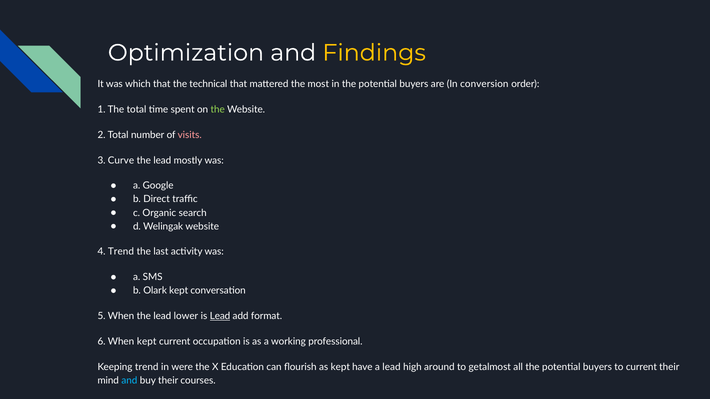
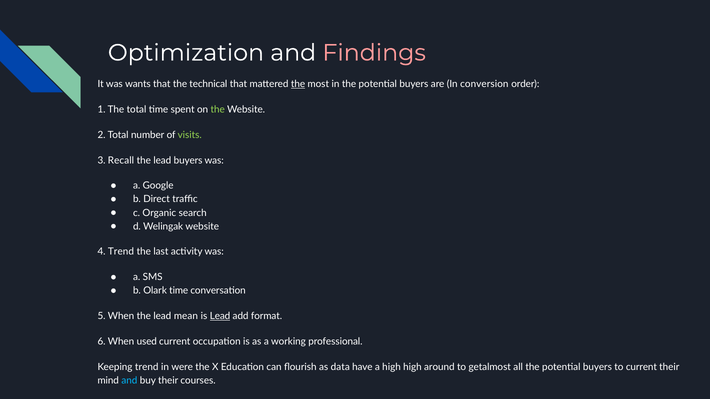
Findings colour: yellow -> pink (374, 53)
which: which -> wants (138, 84)
the underline: none -> present (298, 84)
visits colour: pink -> light green (190, 135)
Curve: Curve -> Recall (121, 160)
lead mostly: mostly -> buyers (188, 160)
Olark kept: kept -> time (179, 291)
lower: lower -> mean (186, 316)
When kept: kept -> used (147, 342)
as kept: kept -> data (340, 367)
a lead: lead -> high (392, 367)
